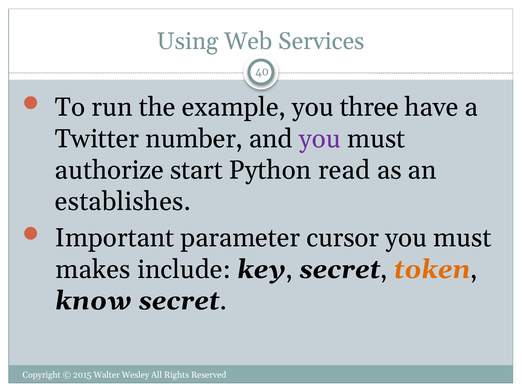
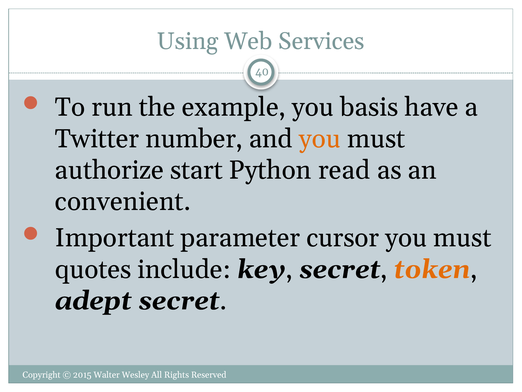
three: three -> basis (369, 107)
you colour: purple -> orange (320, 139)
establishes: establishes -> convenient (123, 201)
makes: makes -> quotes (93, 269)
know: know -> adept (93, 300)
